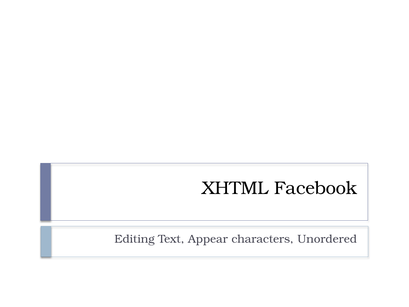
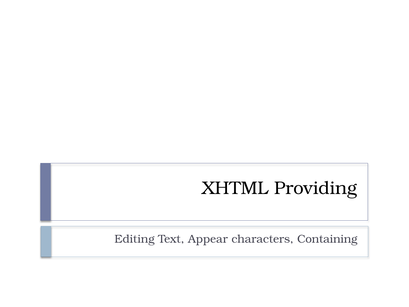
Facebook: Facebook -> Providing (316, 188)
Unordered: Unordered -> Containing (327, 239)
